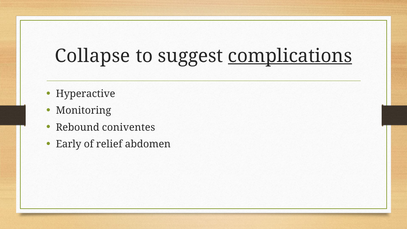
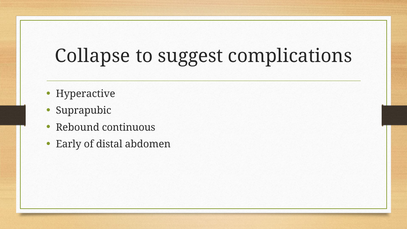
complications underline: present -> none (290, 56)
Monitoring: Monitoring -> Suprapubic (84, 110)
coniventes: coniventes -> continuous (129, 127)
relief: relief -> distal (109, 144)
